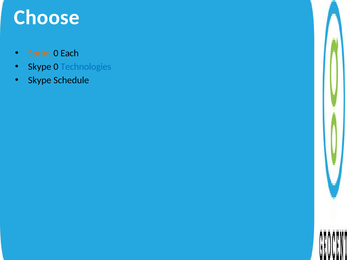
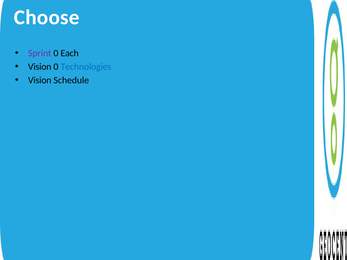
Sprint colour: orange -> purple (40, 53)
Skype: Skype -> Vision (40, 67)
Skype: Skype -> Vision (40, 80)
